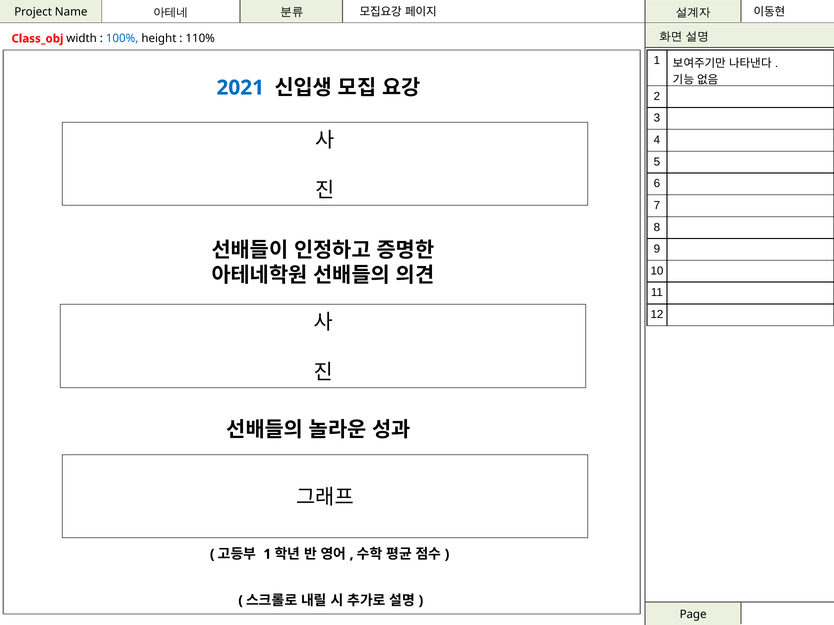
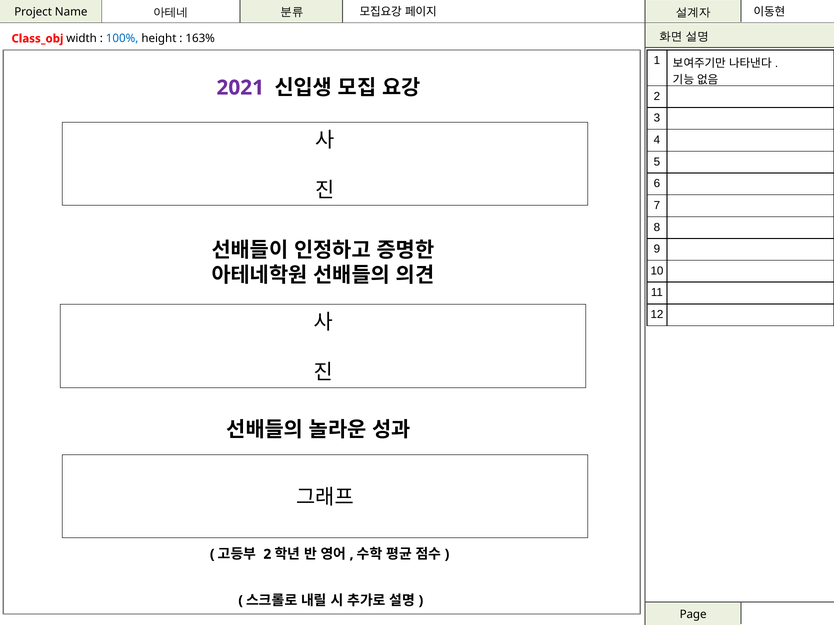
110%: 110% -> 163% (200, 39)
2021 colour: blue -> purple (240, 88)
1: 1 -> 2 (267, 555)
